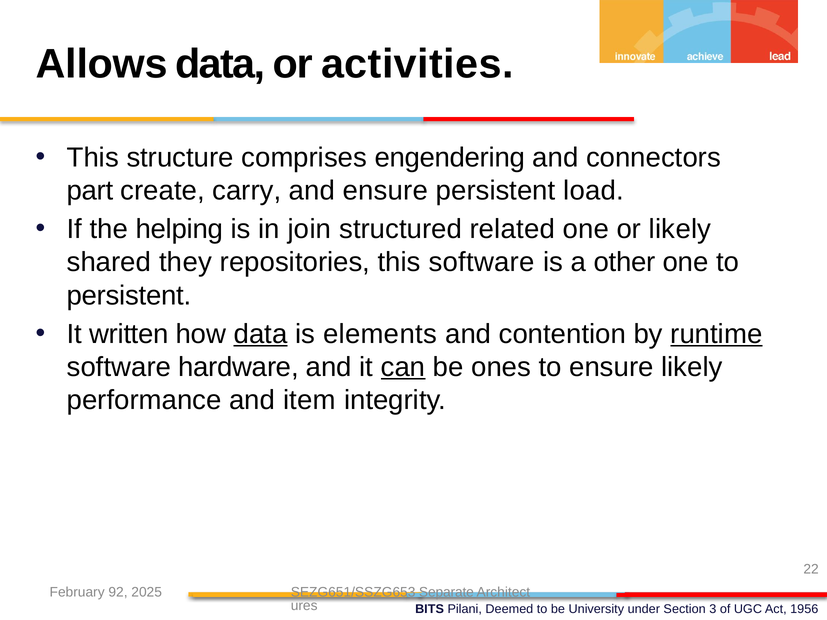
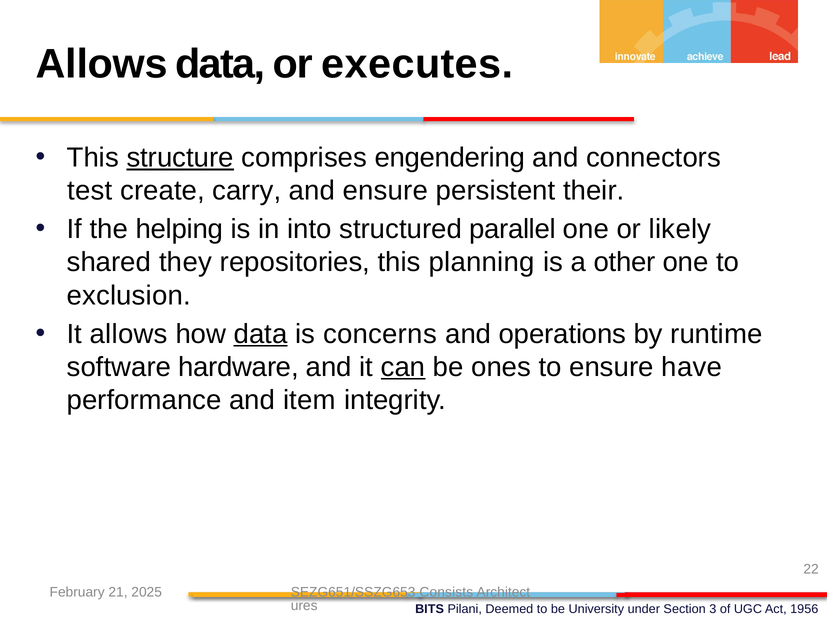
activities: activities -> executes (417, 64)
structure underline: none -> present (180, 158)
part: part -> test (90, 191)
load: load -> their (594, 191)
join: join -> into (310, 229)
related: related -> parallel (513, 229)
this software: software -> planning (482, 262)
persistent: persistent -> exclusion (129, 296)
It written: written -> allows (129, 334)
elements: elements -> concerns (380, 334)
contention: contention -> operations (562, 334)
runtime underline: present -> none (716, 334)
ensure likely: likely -> have (692, 367)
92: 92 -> 21 (118, 592)
Separate: Separate -> Consists (446, 592)
